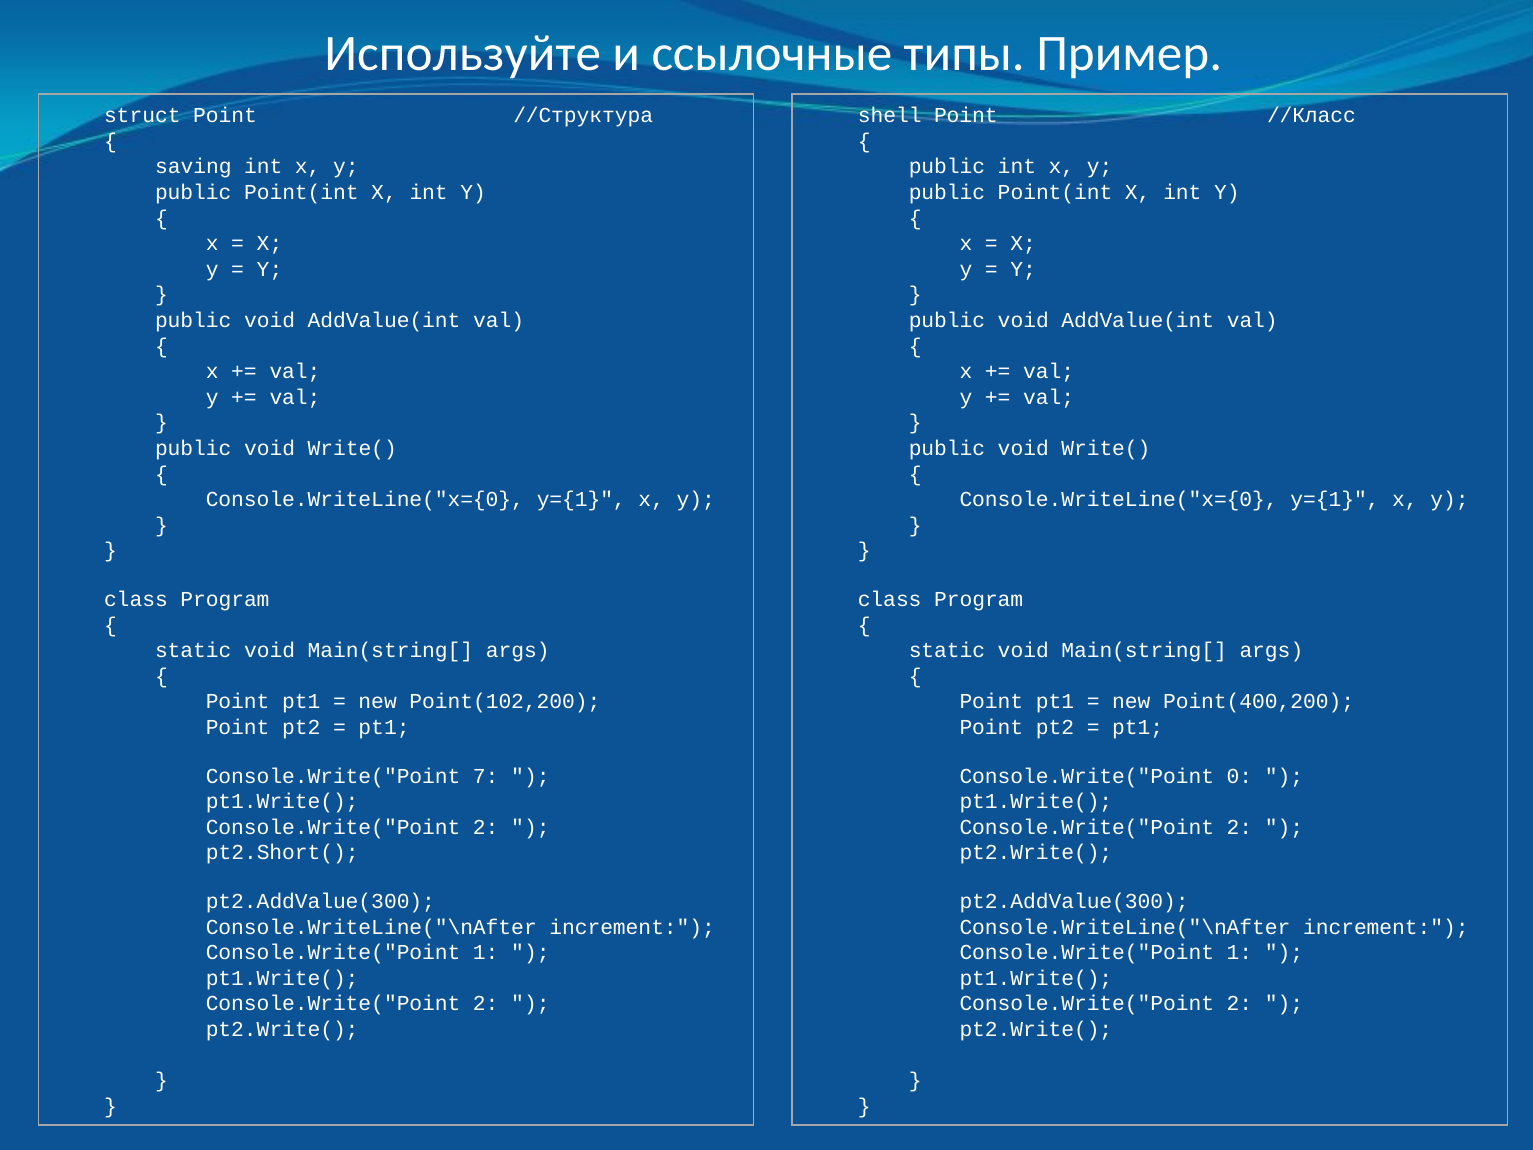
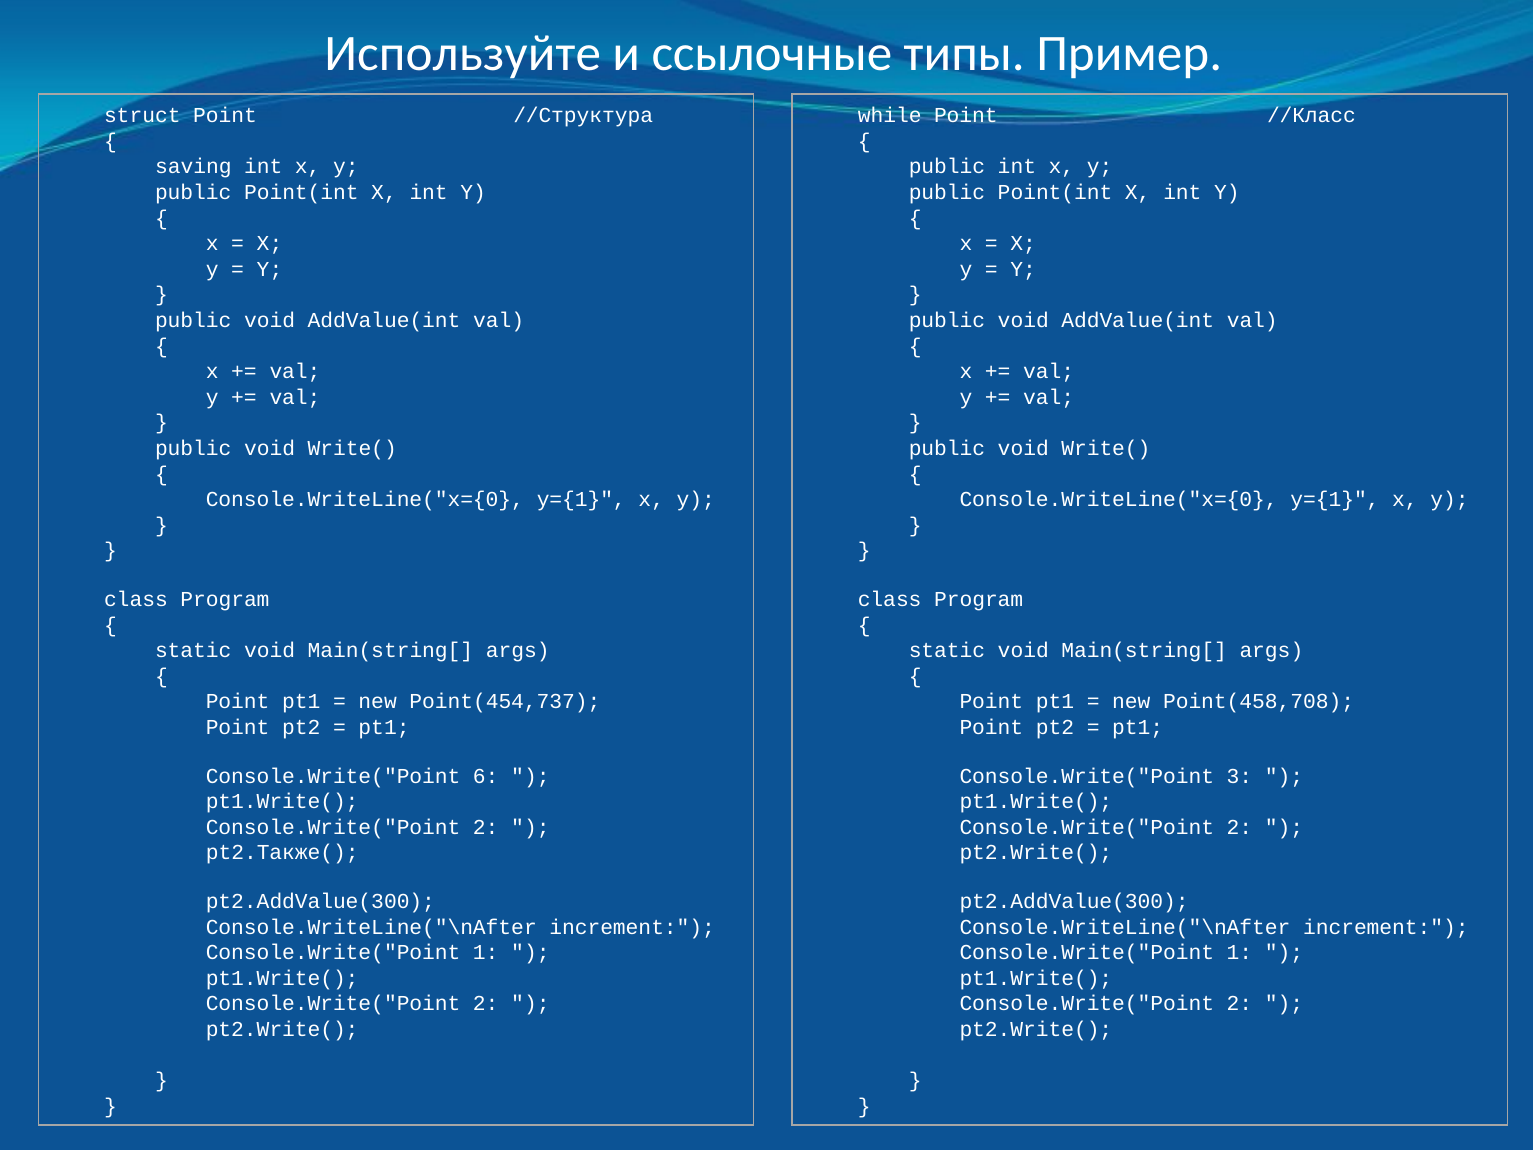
shell: shell -> while (890, 116)
Point(102,200: Point(102,200 -> Point(454,737 (505, 702)
Point(400,200: Point(400,200 -> Point(458,708 (1259, 702)
7: 7 -> 6 (486, 776)
0: 0 -> 3 (1239, 776)
pt2.Short(: pt2.Short( -> pt2.Также( (282, 853)
